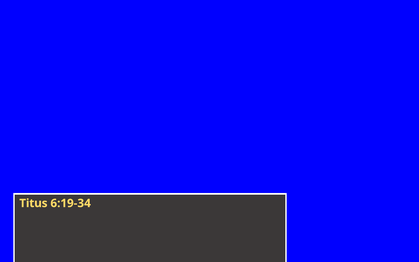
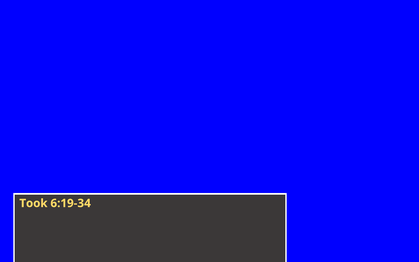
Titus: Titus -> Took (33, 203)
